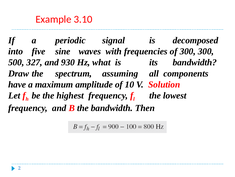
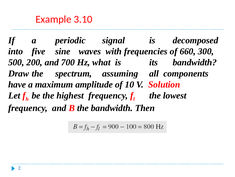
of 300: 300 -> 660 (188, 51)
327: 327 -> 200 (34, 62)
930: 930 -> 700 (68, 62)
